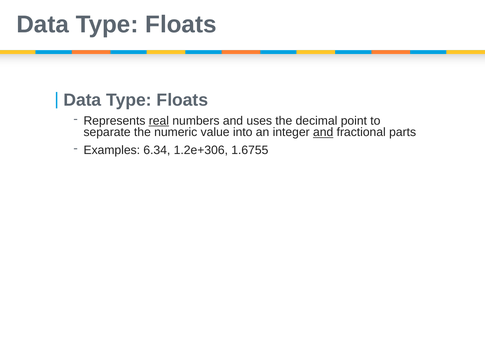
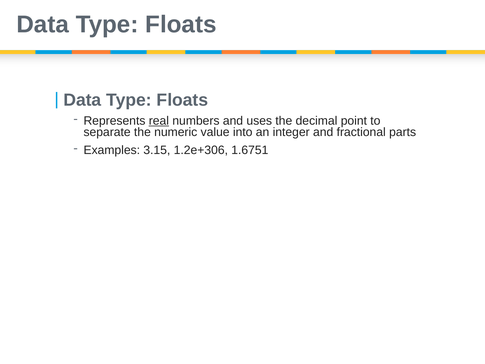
and underline: present -> none (323, 132)
6.34: 6.34 -> 3.15 (157, 150)
1.6755: 1.6755 -> 1.6751 (250, 150)
